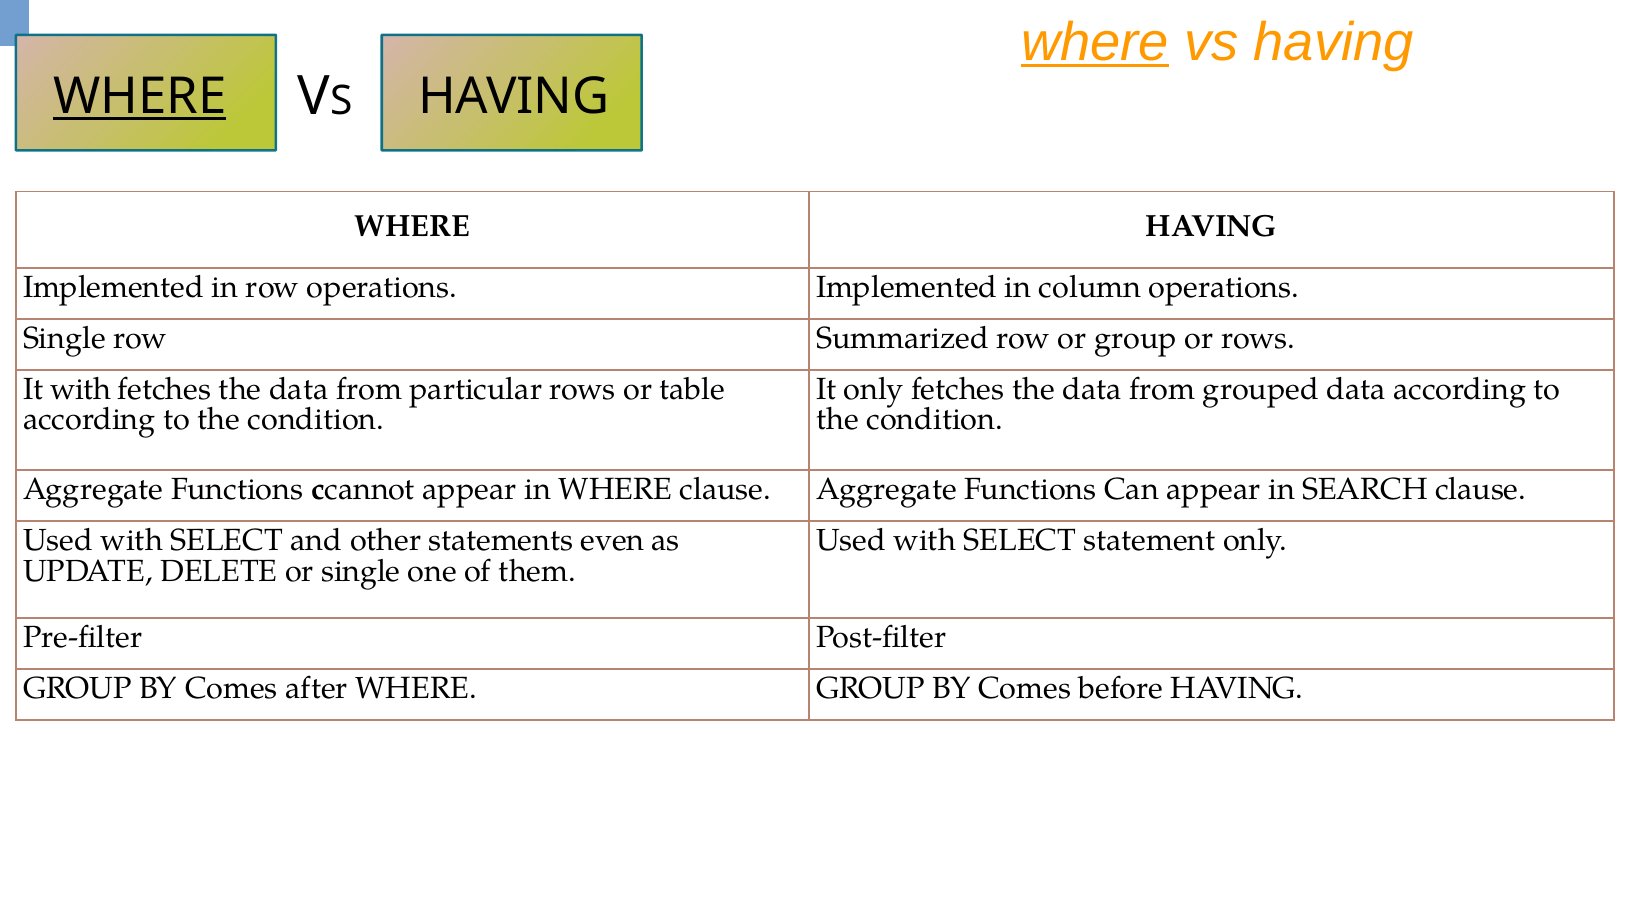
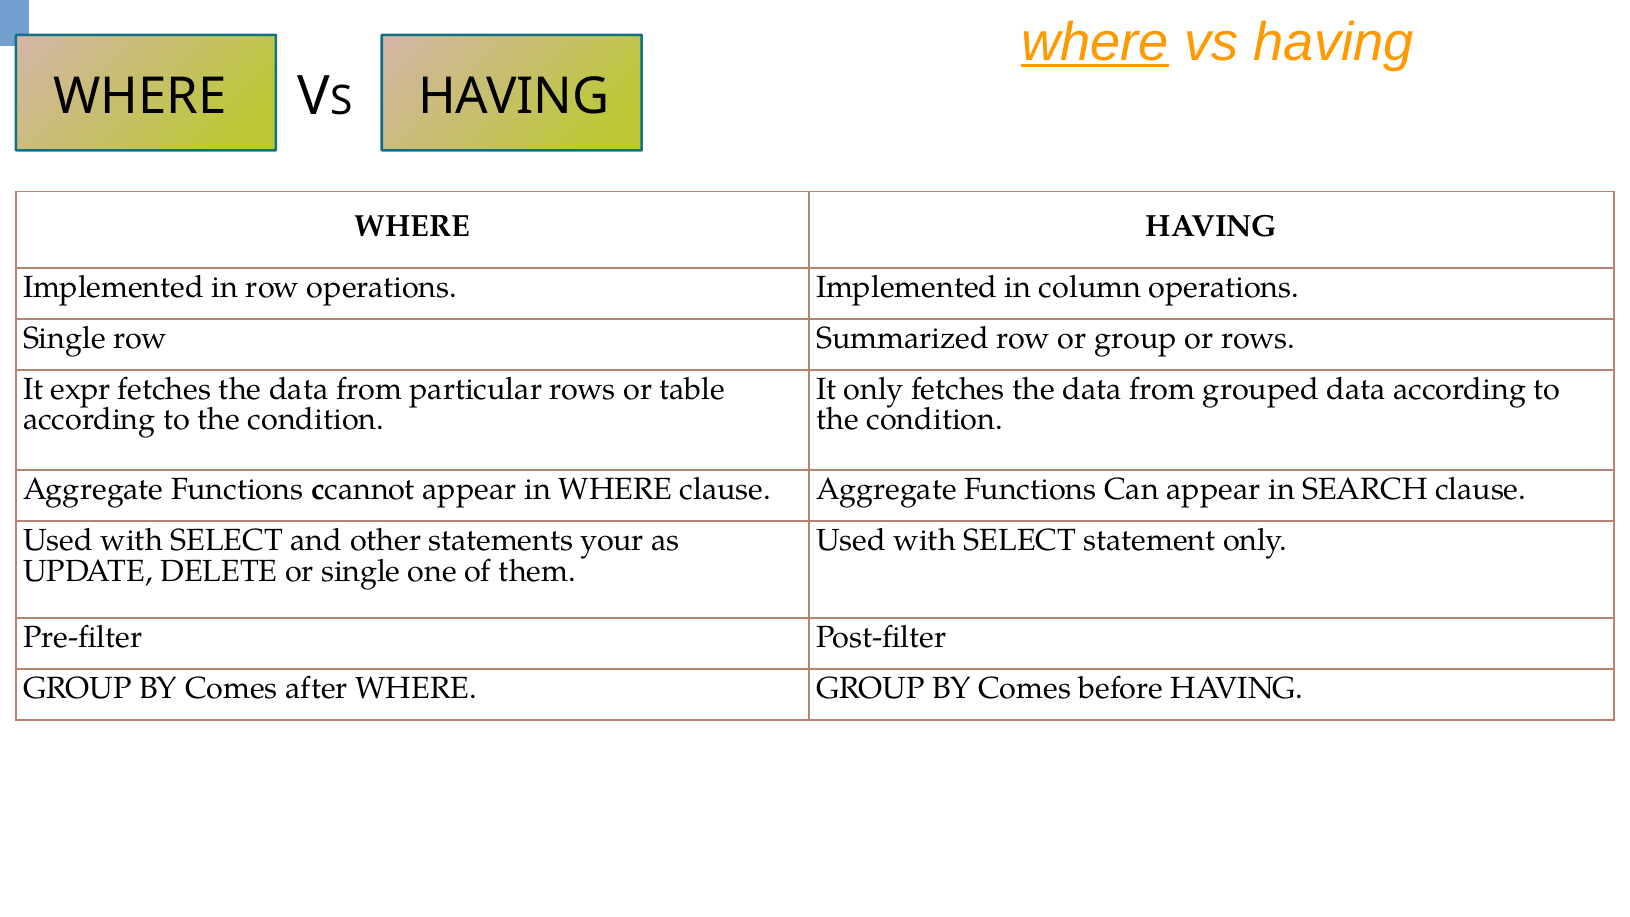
WHERE underline: present -> none (140, 97)
It with: with -> expr (81, 389)
even: even -> your (612, 540)
